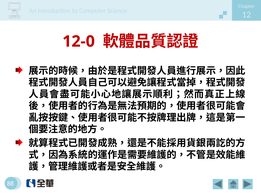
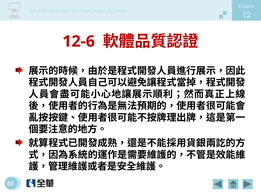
12-0: 12-0 -> 12-6 (79, 42)
